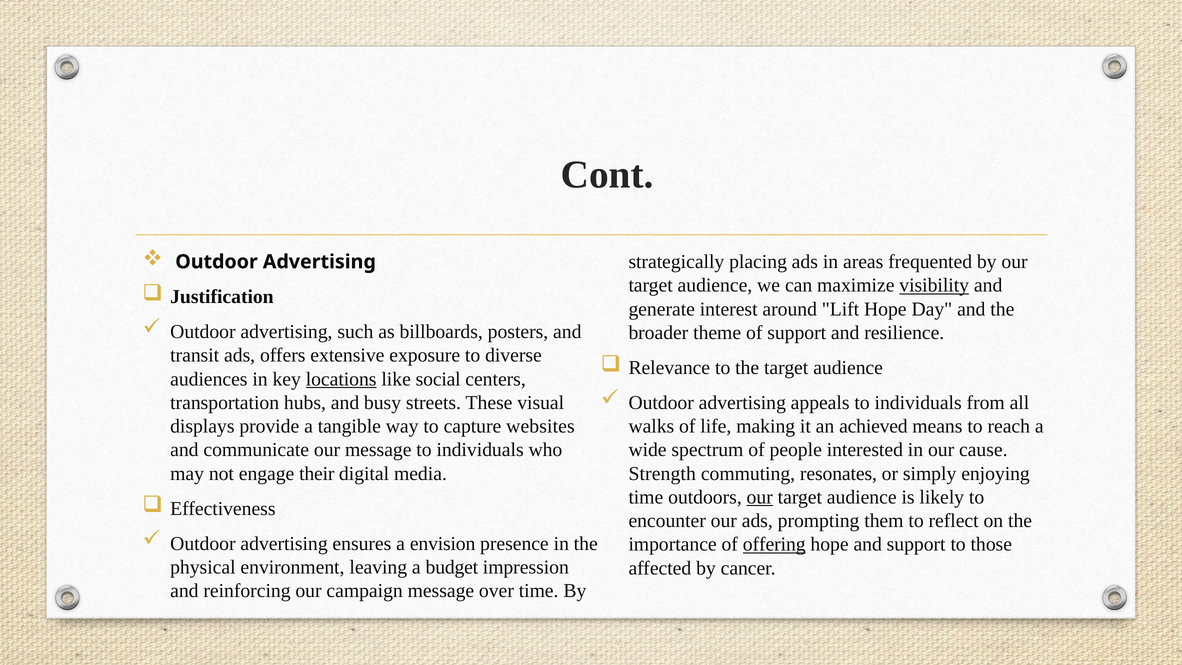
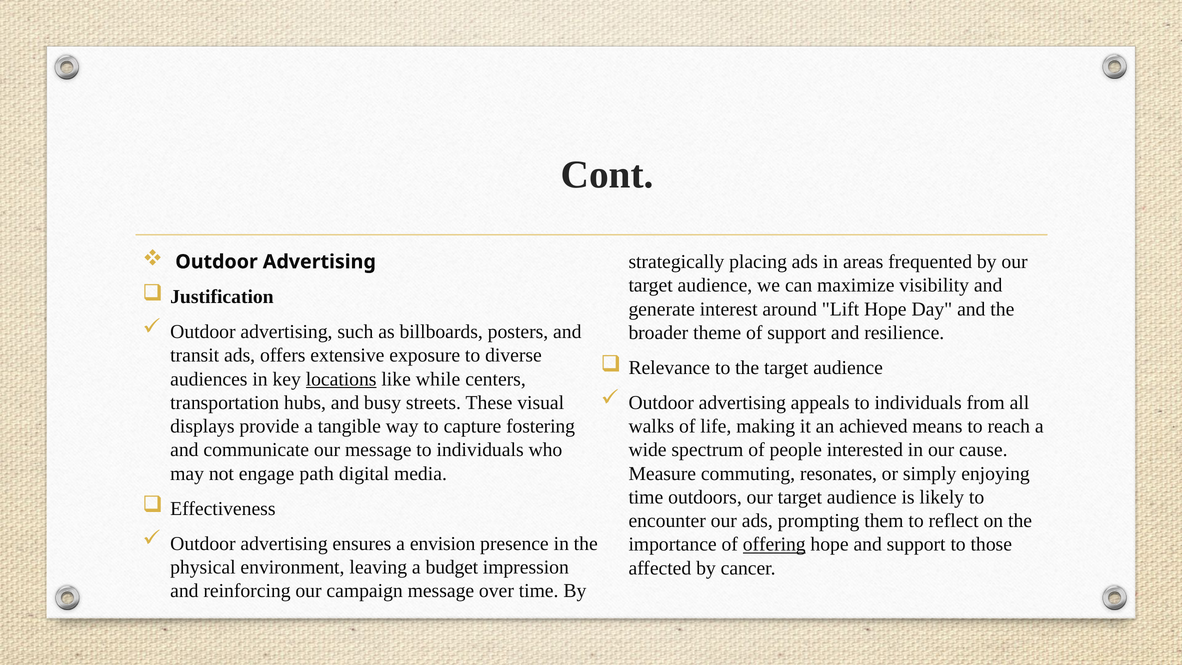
visibility underline: present -> none (934, 285)
social: social -> while (438, 379)
websites: websites -> fostering (541, 426)
their: their -> path (317, 473)
Strength: Strength -> Measure (662, 473)
our underline: present -> none (760, 497)
